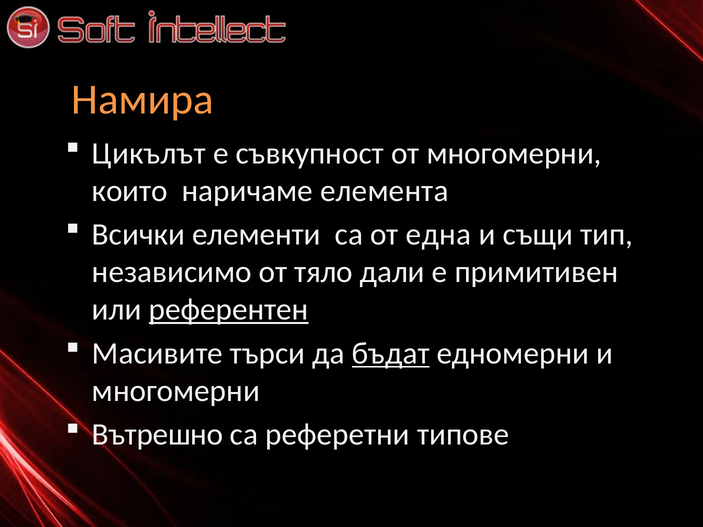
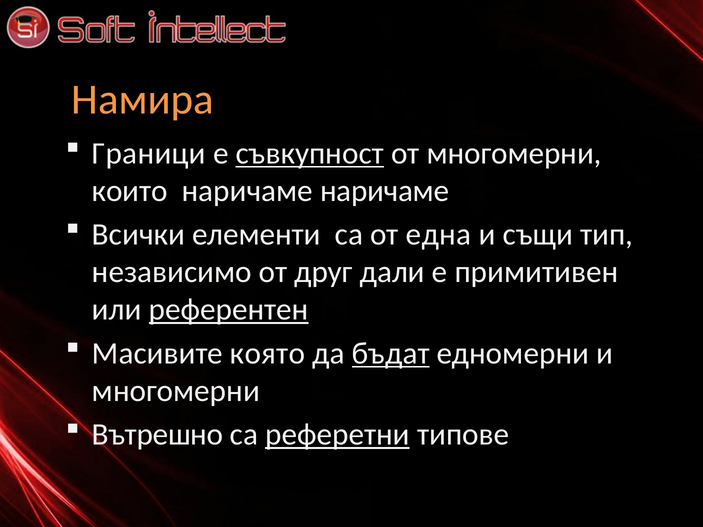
Цикълът: Цикълът -> Граници (149, 153)
съвкупност underline: none -> present (310, 153)
наричаме елемента: елемента -> наричаме (385, 191)
тяло: тяло -> друг (324, 272)
търси: търси -> която (268, 354)
реферетни underline: none -> present (337, 435)
